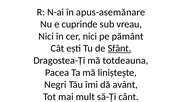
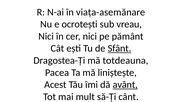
apus-asemănare: apus-asemănare -> viața-asemănare (111, 12)
cuprinde: cuprinde -> ocrotești (80, 24)
Negri: Negri -> Acest (55, 85)
avânt underline: none -> present (125, 85)
